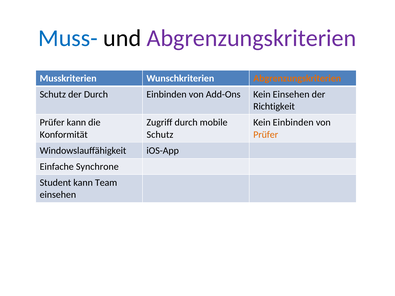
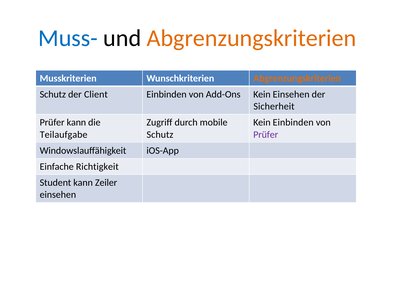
Abgrenzungskriterien colour: purple -> orange (252, 38)
der Durch: Durch -> Client (96, 94)
Richtigkeit: Richtigkeit -> Sicherheit (274, 107)
Konformität: Konformität -> Teilaufgabe (64, 135)
Prüfer colour: orange -> purple (266, 135)
Synchrone: Synchrone -> Richtigkeit (97, 167)
Team: Team -> Zeiler (106, 183)
